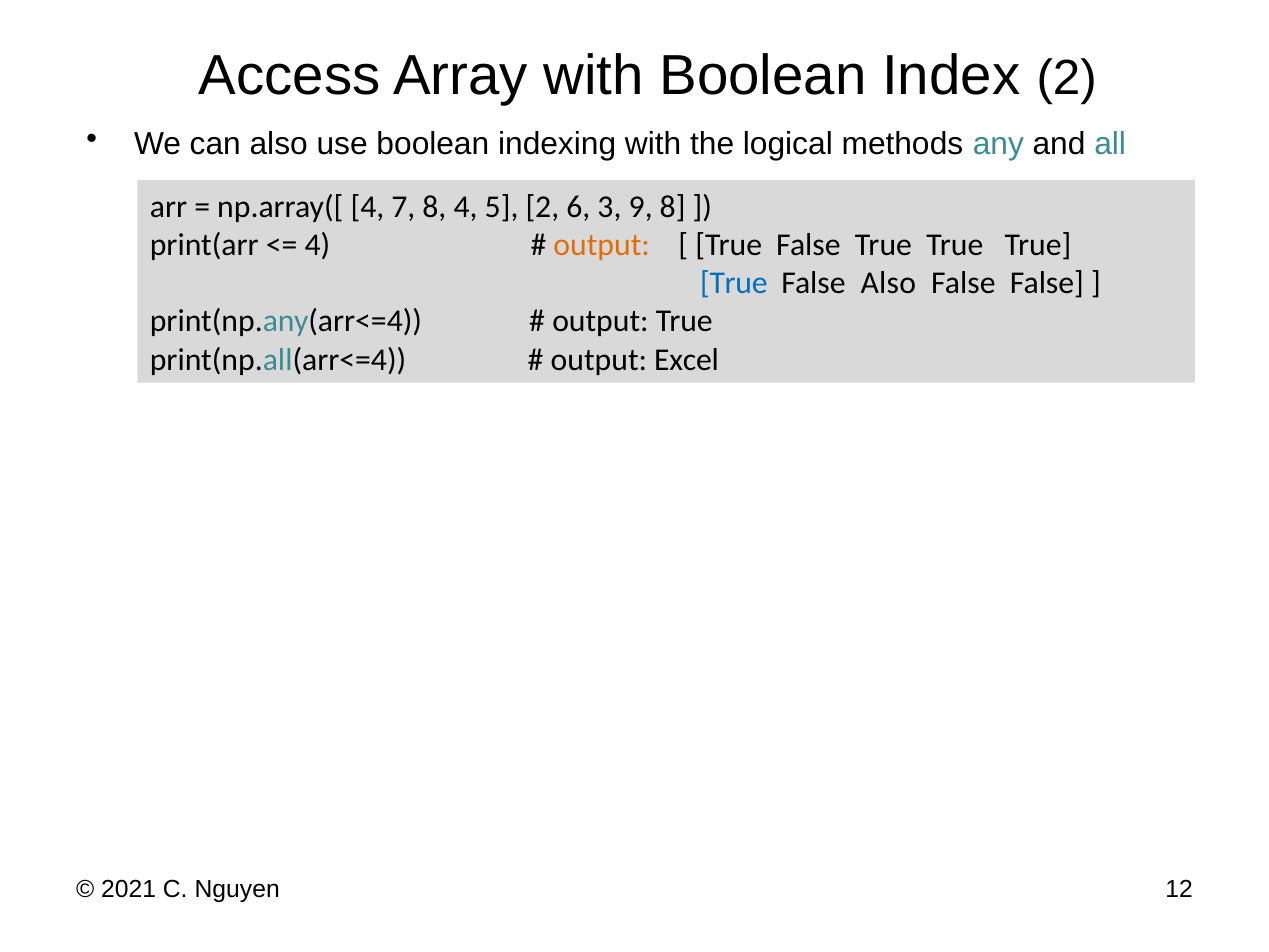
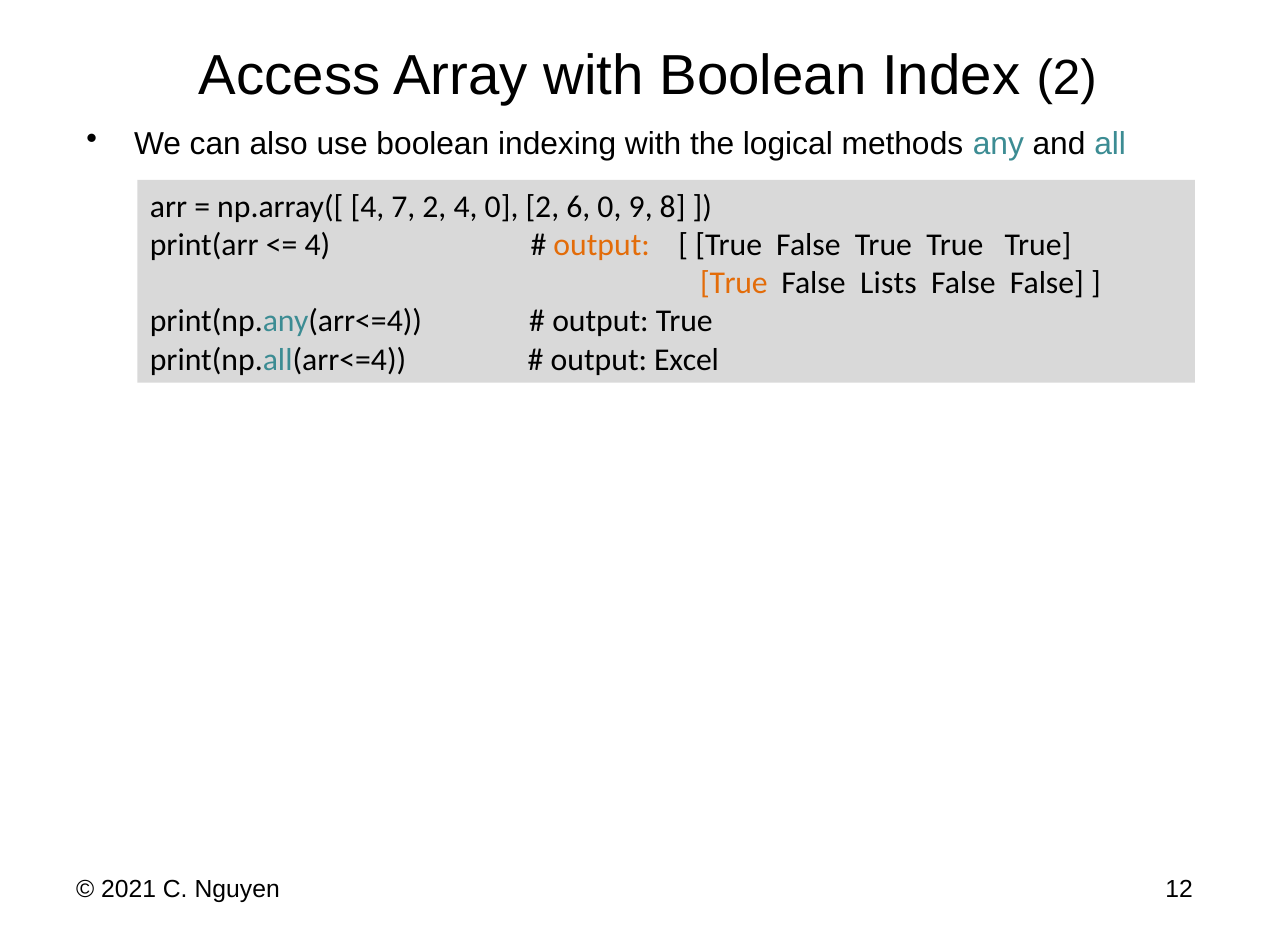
7 8: 8 -> 2 (434, 207)
4 5: 5 -> 0 (502, 207)
6 3: 3 -> 0 (609, 207)
True colour: blue -> orange (734, 283)
False Also: Also -> Lists (888, 283)
